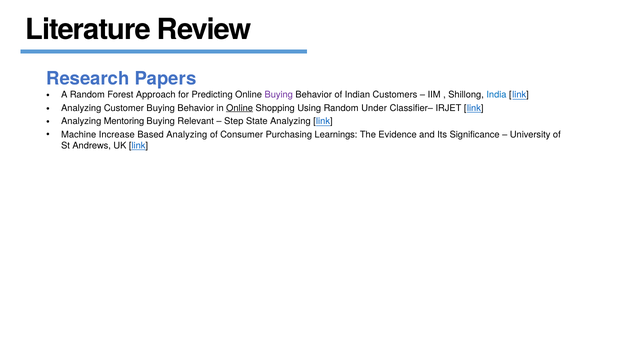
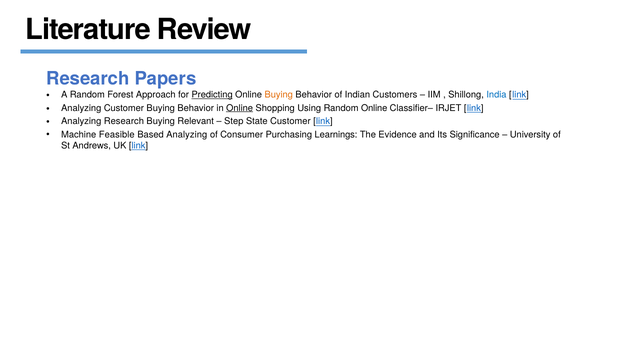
Predicting underline: none -> present (212, 95)
Buying colour: purple -> orange (279, 95)
Random Under: Under -> Online (374, 108)
Analyzing Mentoring: Mentoring -> Research (124, 121)
State Analyzing: Analyzing -> Customer (290, 121)
Increase: Increase -> Feasible (117, 135)
